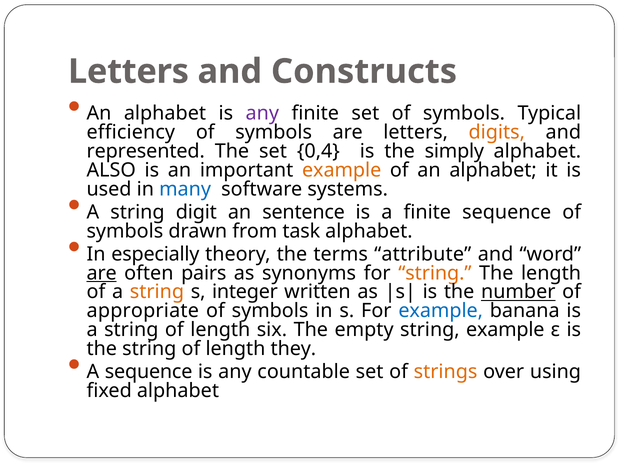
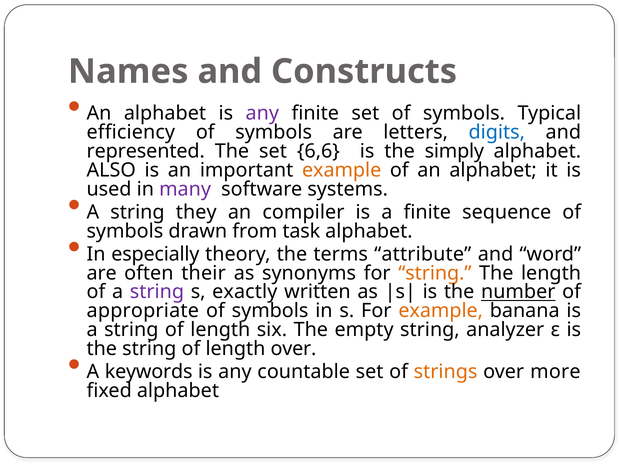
Letters: Letters -> Names (128, 72)
digits colour: orange -> blue (497, 132)
0,4: 0,4 -> 6,6 (318, 151)
many colour: blue -> purple (185, 189)
digit: digit -> they (196, 212)
sentence: sentence -> compiler (303, 212)
are underline: present -> none (102, 273)
pairs: pairs -> their (204, 273)
string colour: orange -> purple (157, 292)
integer: integer -> exactly (245, 292)
example colour: blue -> orange (441, 311)
string example: example -> analyzer (505, 330)
length they: they -> over (293, 349)
A sequence: sequence -> keywords (149, 372)
using: using -> more (555, 372)
